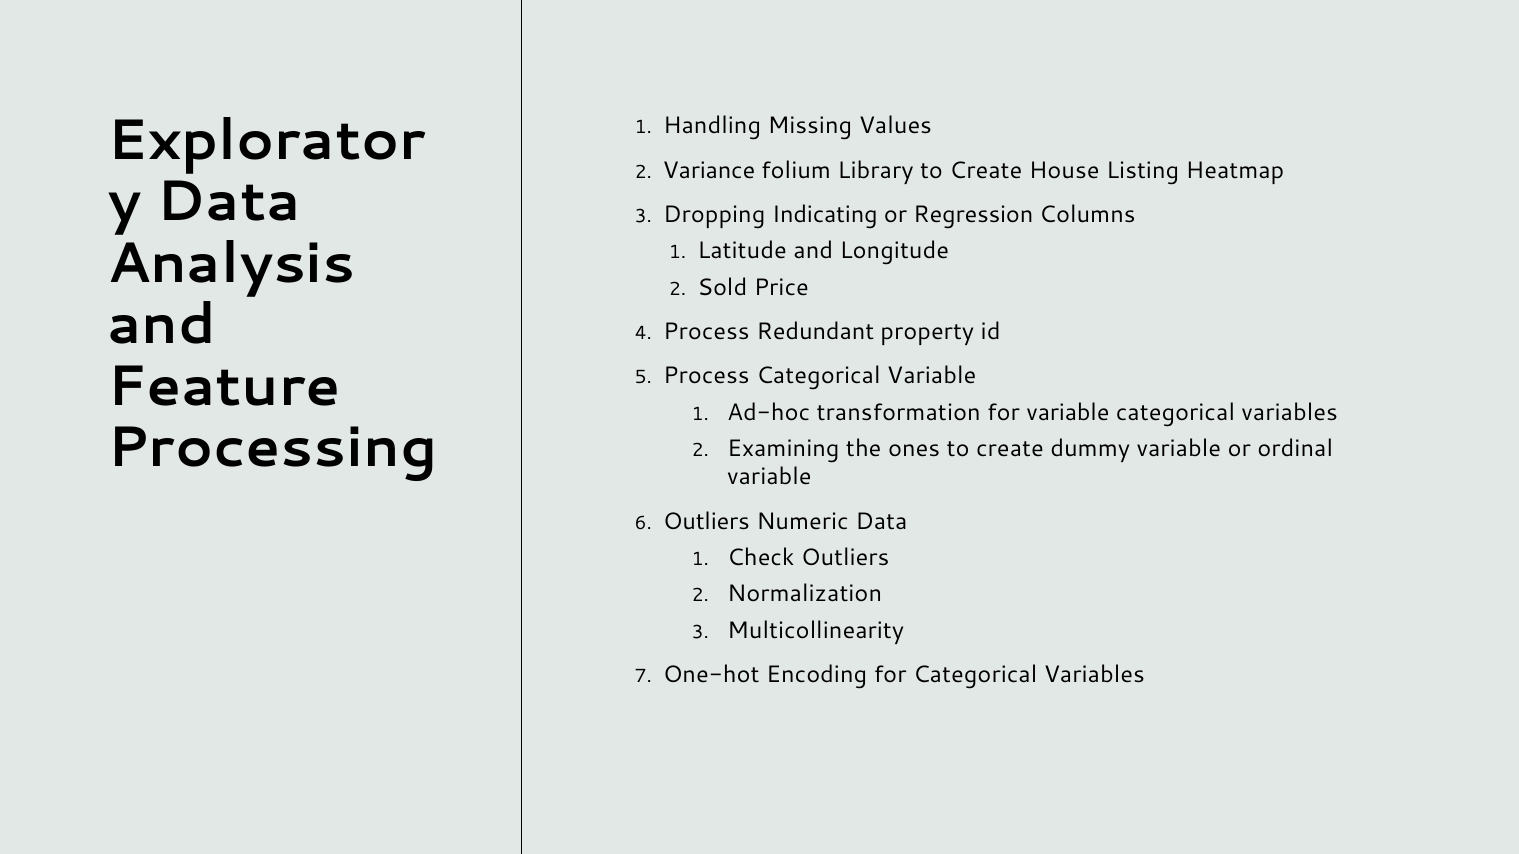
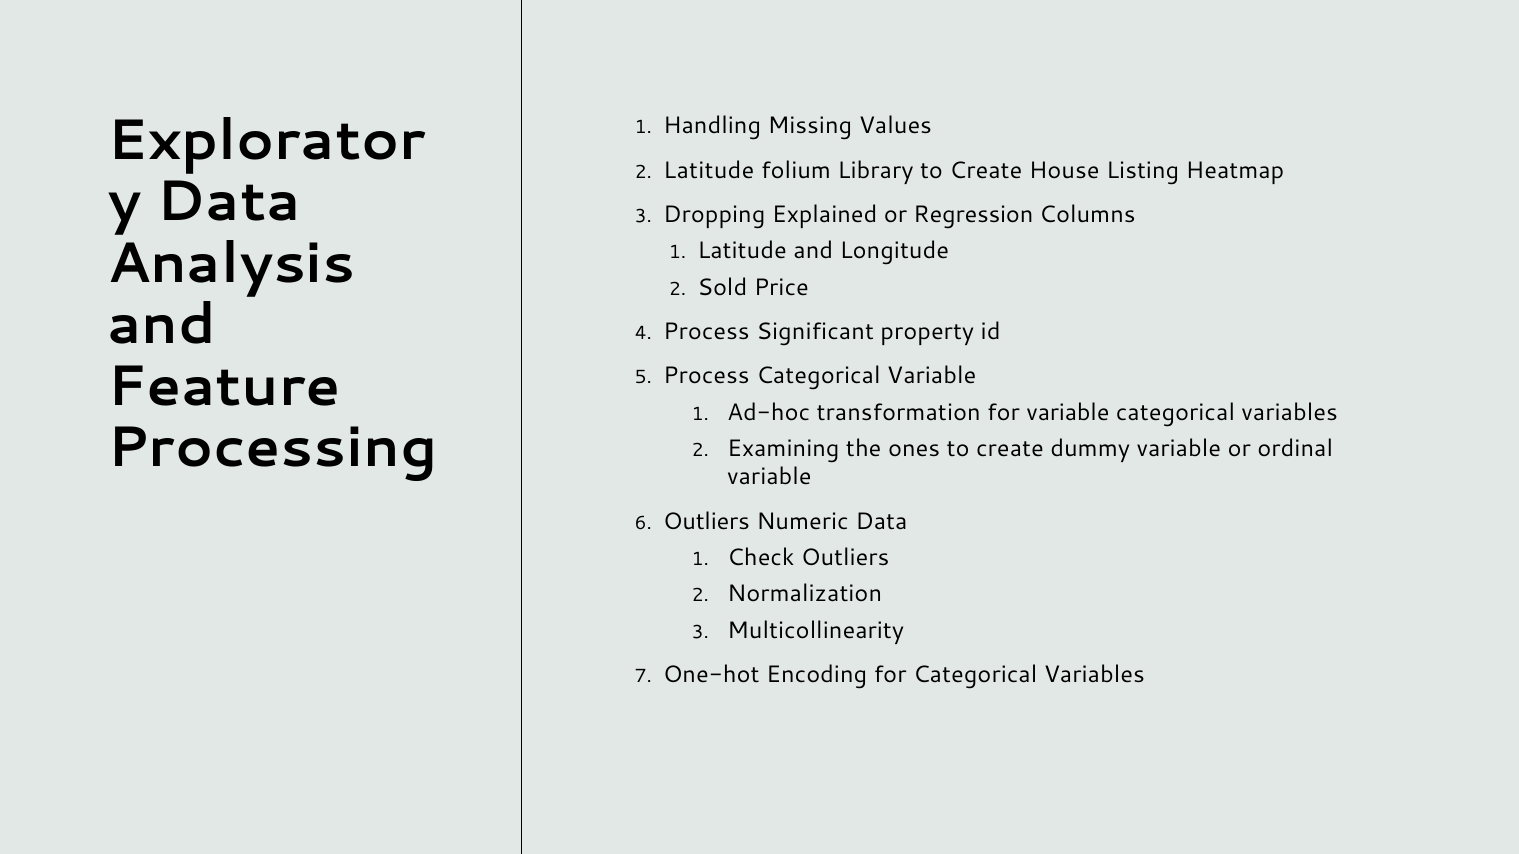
Variance: Variance -> Latitude (709, 170)
Indicating: Indicating -> Explained (825, 215)
Redundant: Redundant -> Significant (815, 332)
